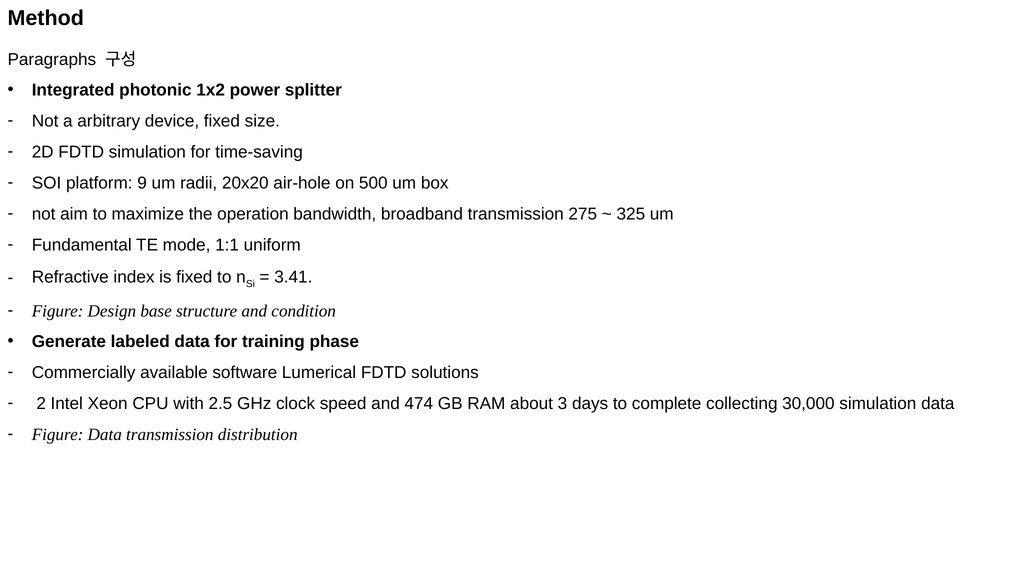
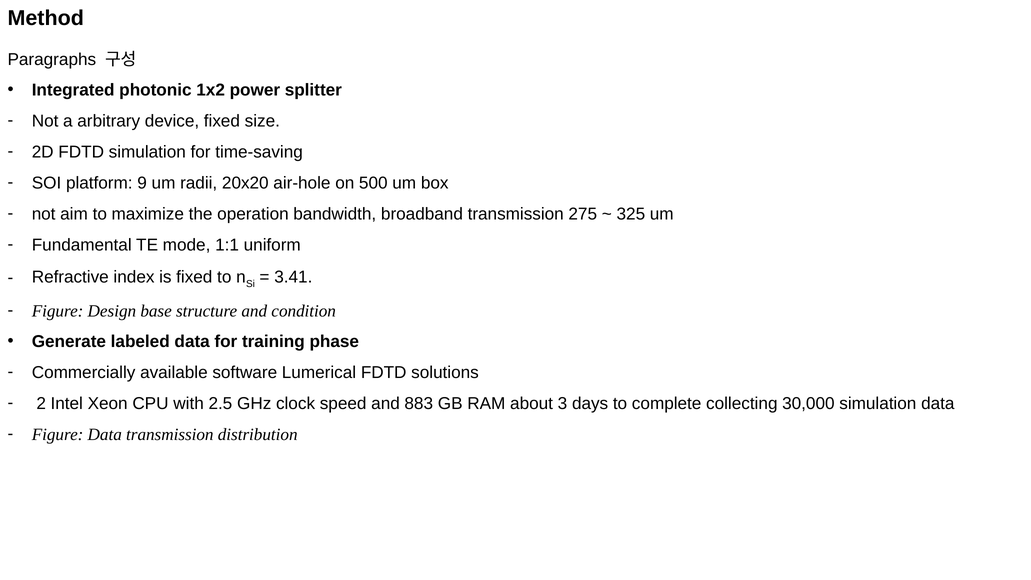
474: 474 -> 883 (419, 404)
